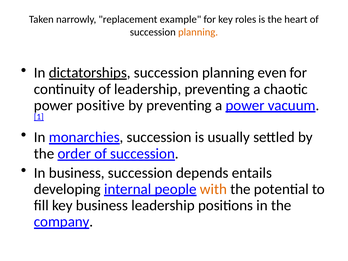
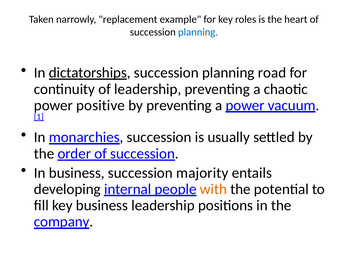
planning colour: orange -> blue (198, 32)
even: even -> road (272, 73)
depends: depends -> majority (202, 173)
